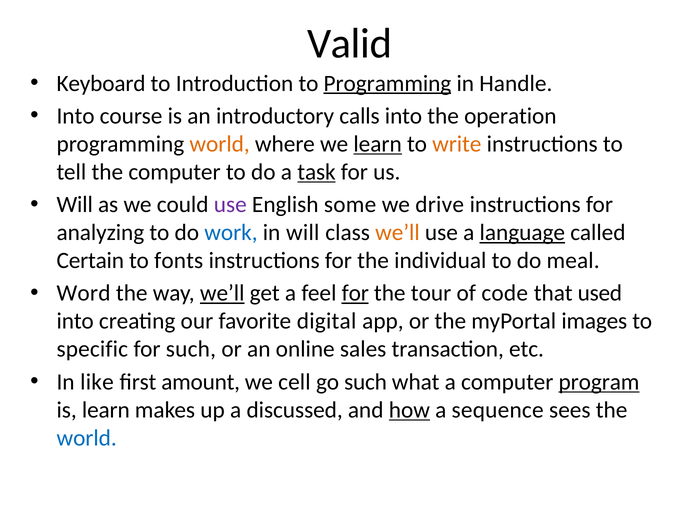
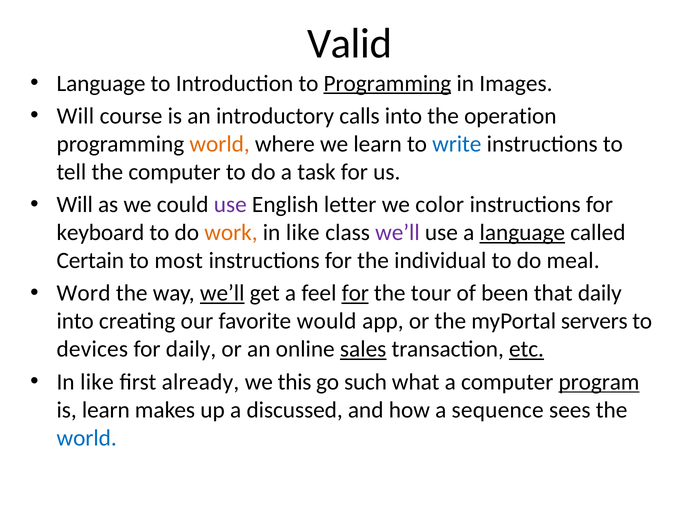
Keyboard: Keyboard -> Language (101, 83)
Handle: Handle -> Images (516, 83)
Into: Into -> Will (75, 116)
learn underline: present -> none (378, 144)
write colour: orange -> blue (457, 144)
task underline: present -> none (316, 172)
some: some -> letter (350, 204)
drive: drive -> color (440, 204)
analyzing: analyzing -> keyboard (100, 232)
work colour: blue -> orange (231, 232)
will: will -> like (303, 232)
we’ll colour: orange -> purple (397, 232)
fonts: fonts -> most (179, 260)
code: code -> been (505, 293)
that used: used -> daily (600, 293)
digital: digital -> would (327, 321)
images: images -> servers (594, 321)
specific: specific -> devices (92, 349)
for such: such -> daily (191, 349)
sales underline: none -> present (363, 349)
etc underline: none -> present (527, 349)
amount: amount -> already (200, 381)
cell: cell -> this (295, 381)
how underline: present -> none (409, 409)
